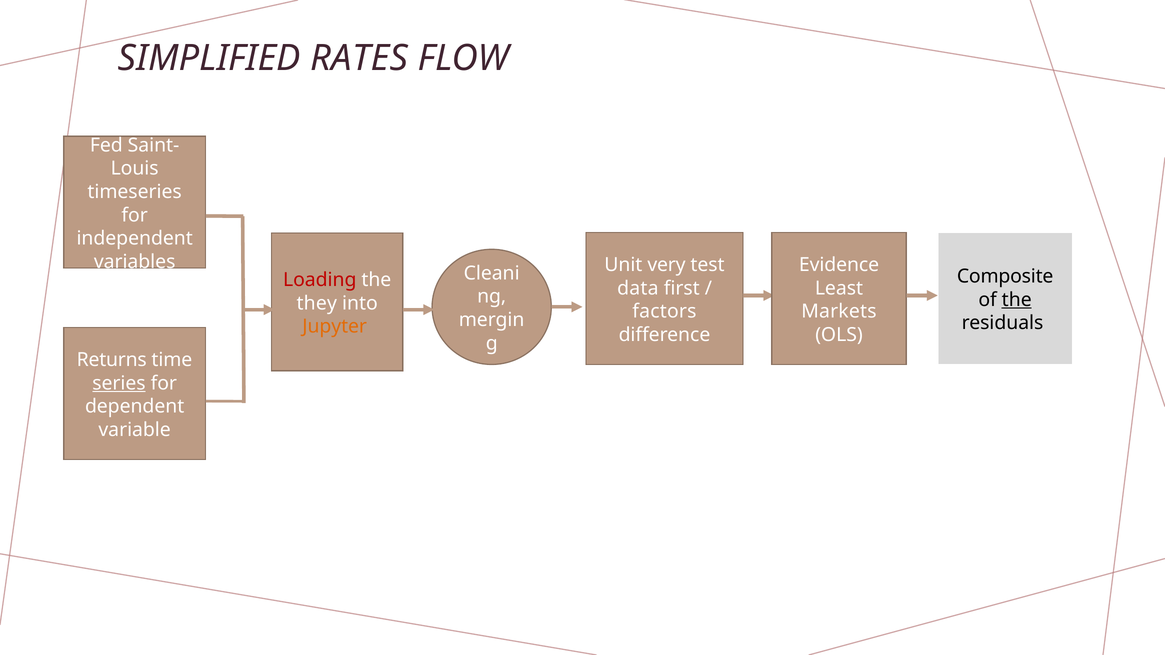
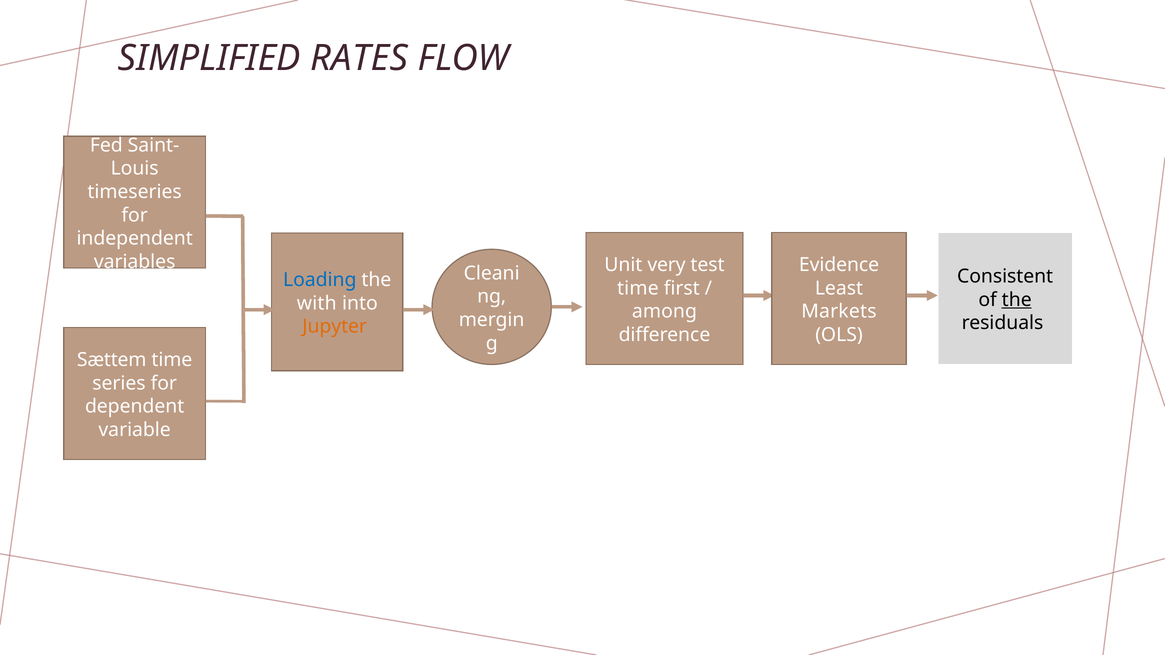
Composite: Composite -> Consistent (1005, 277)
Loading colour: red -> blue (320, 280)
data: data -> time (638, 288)
they: they -> with (317, 303)
factors: factors -> among (664, 312)
Returns: Returns -> Sættem (112, 360)
series underline: present -> none (119, 383)
